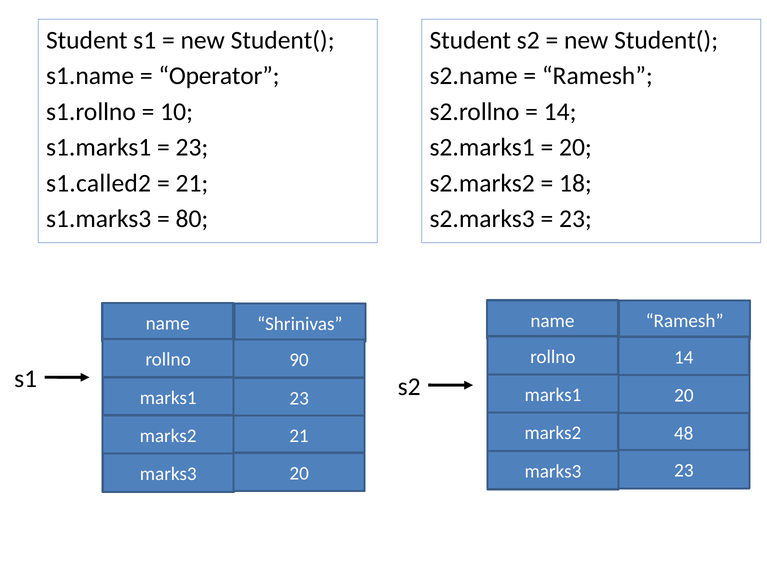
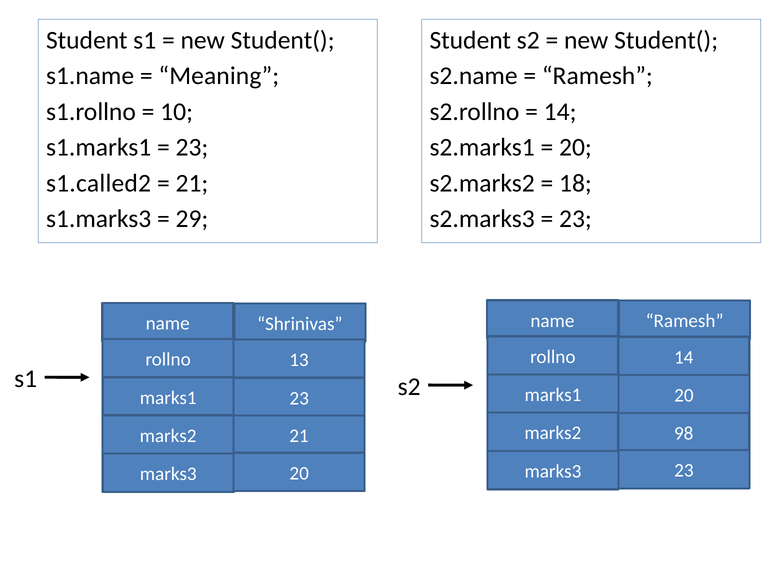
Operator: Operator -> Meaning (219, 76)
80: 80 -> 29 (192, 219)
90: 90 -> 13 (299, 360)
48: 48 -> 98 (684, 434)
